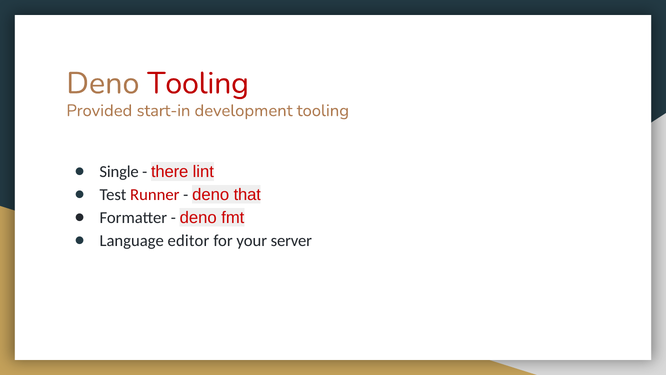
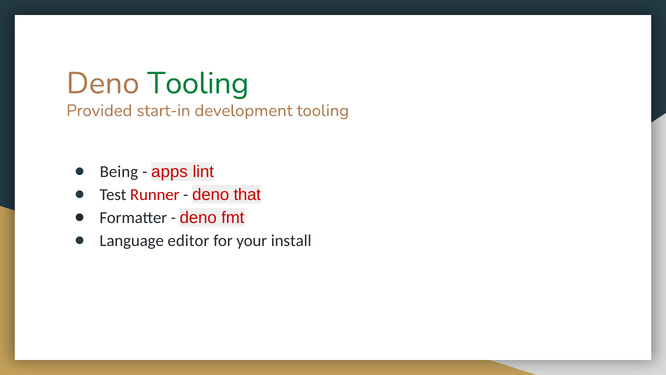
Tooling colour: red -> green (198, 83)
Single: Single -> Being (119, 172)
there: there -> apps (170, 172)
server: server -> install (291, 240)
